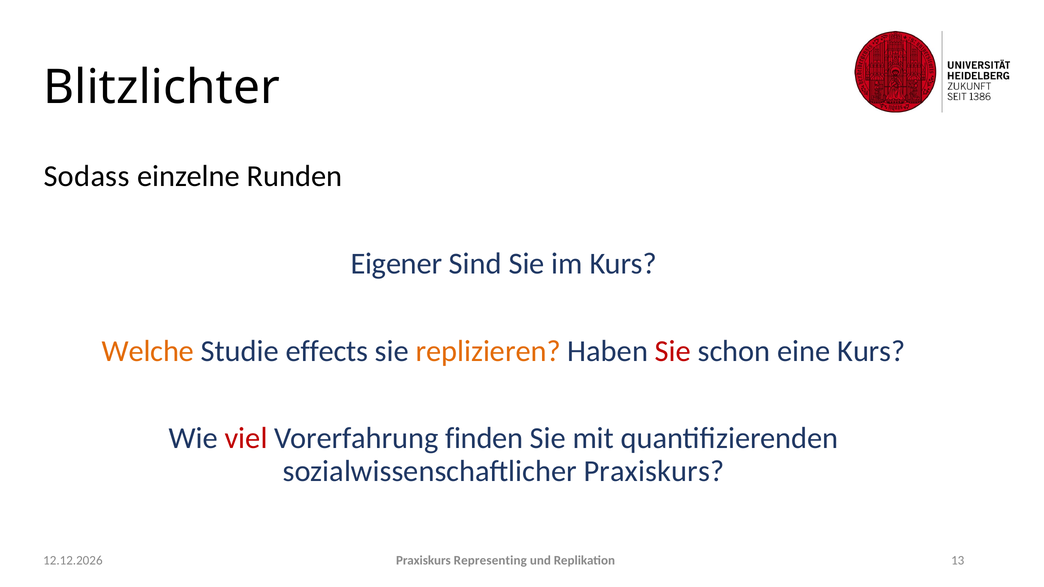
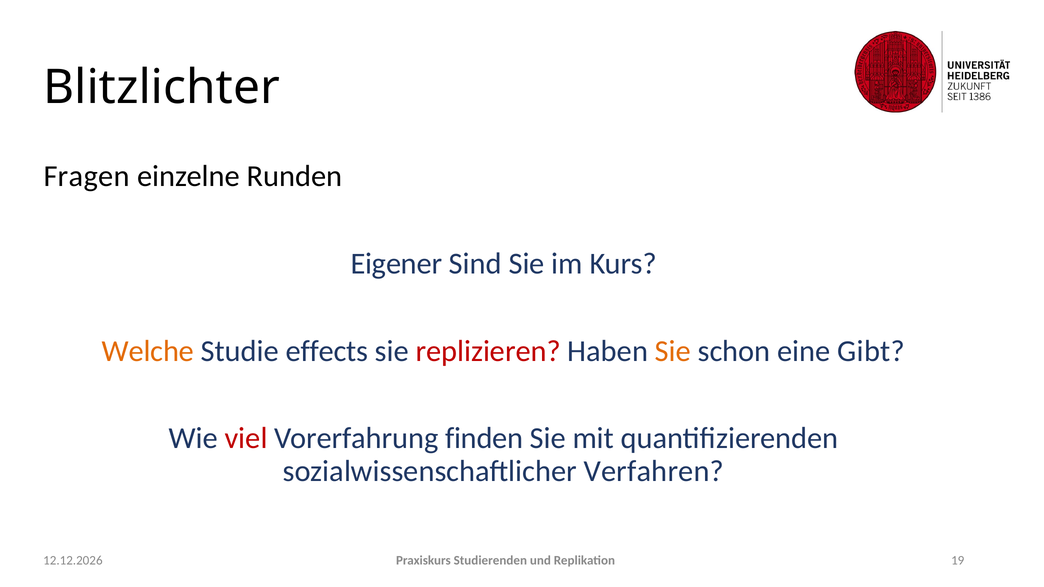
Sodass: Sodass -> Fragen (87, 176)
replizieren colour: orange -> red (488, 351)
Sie colour: red -> orange (673, 351)
eine Kurs: Kurs -> Gibt (871, 351)
sozialwissenschaftlicher Praxiskurs: Praxiskurs -> Verfahren (654, 471)
13: 13 -> 19 (958, 561)
Representing: Representing -> Studierenden (490, 561)
